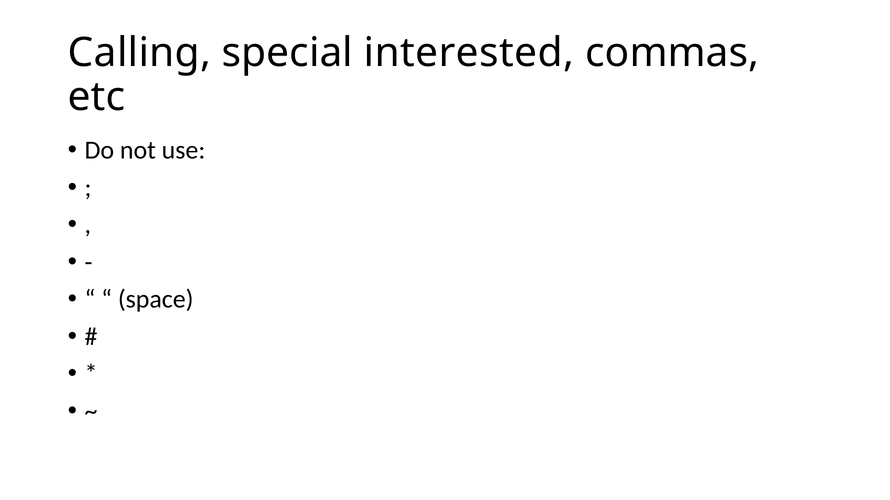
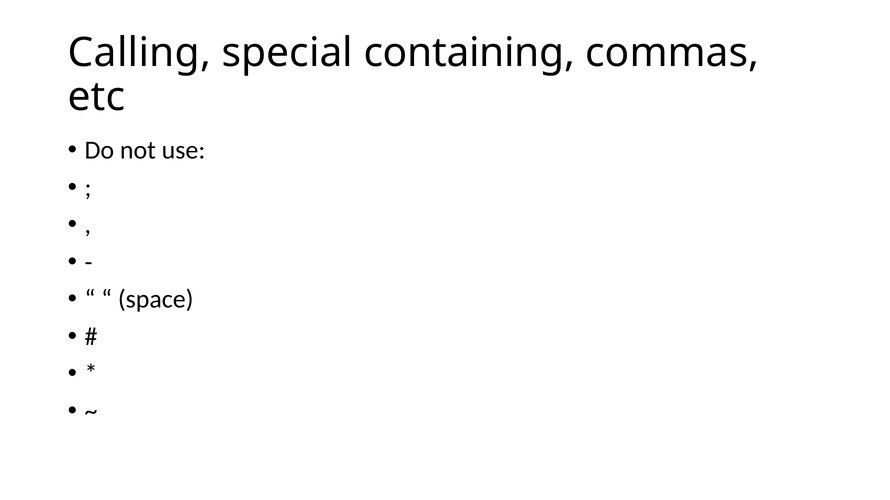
interested: interested -> containing (469, 53)
